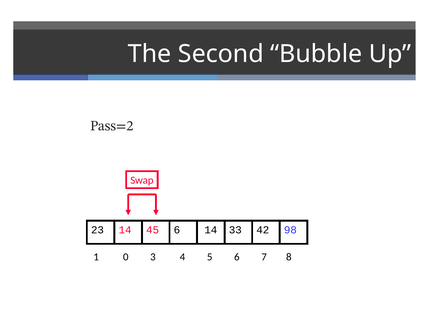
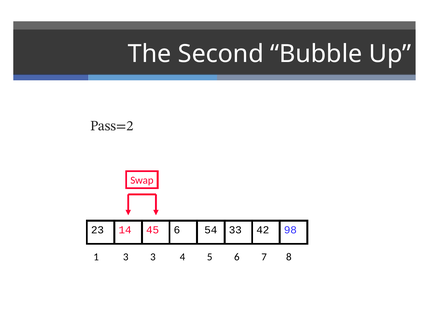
6 14: 14 -> 54 (211, 230)
1 0: 0 -> 3 (126, 258)
